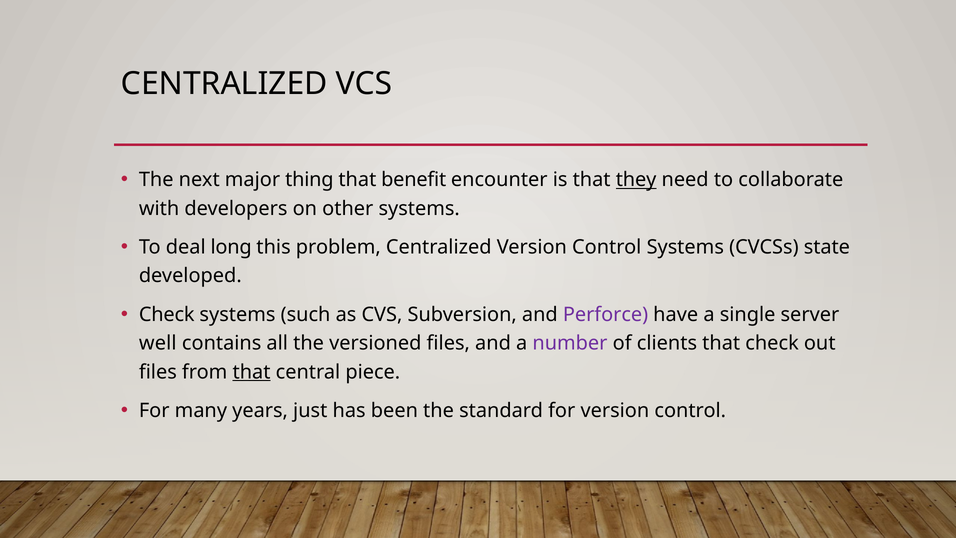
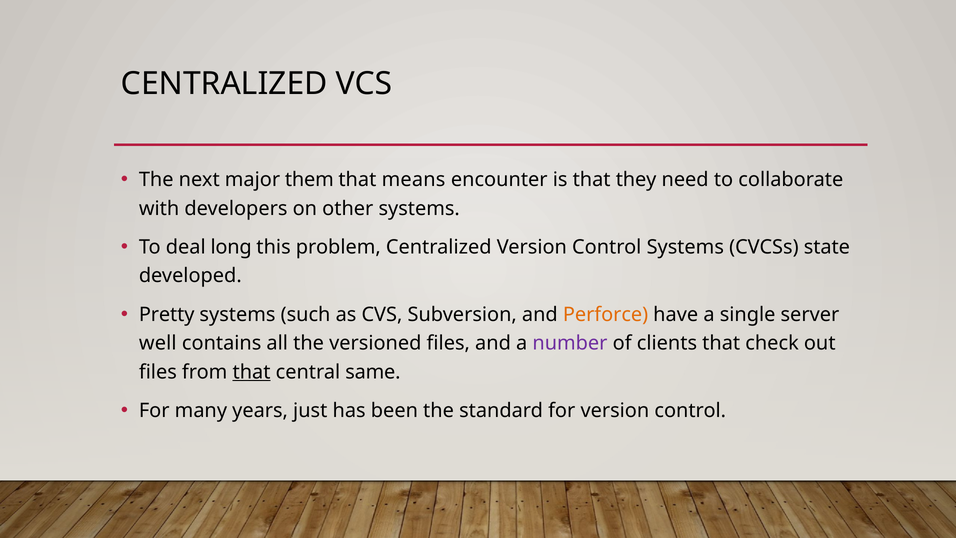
thing: thing -> them (309, 180)
benefit: benefit -> means (414, 180)
they underline: present -> none (636, 180)
Check: Check -> Pretty (167, 314)
Perforce colour: purple -> orange (606, 314)
piece: piece -> same (373, 372)
